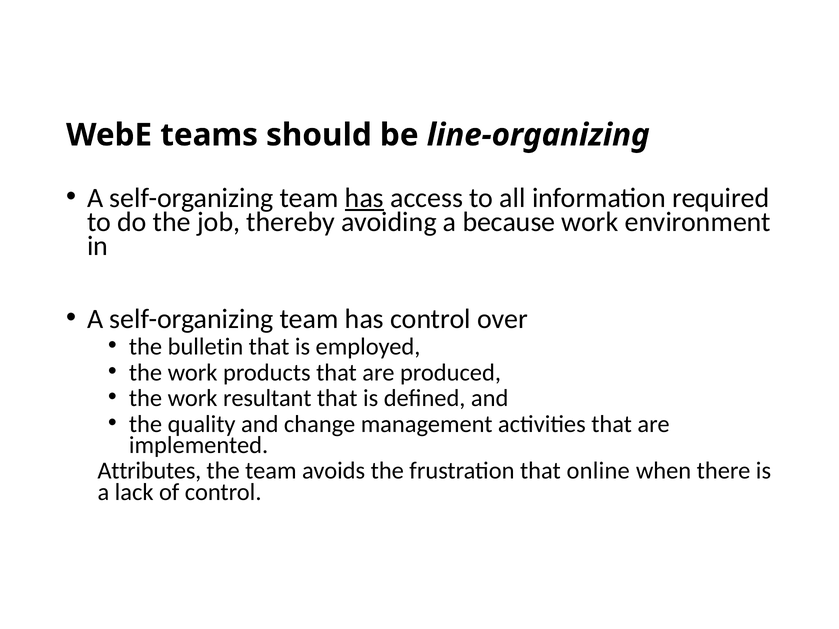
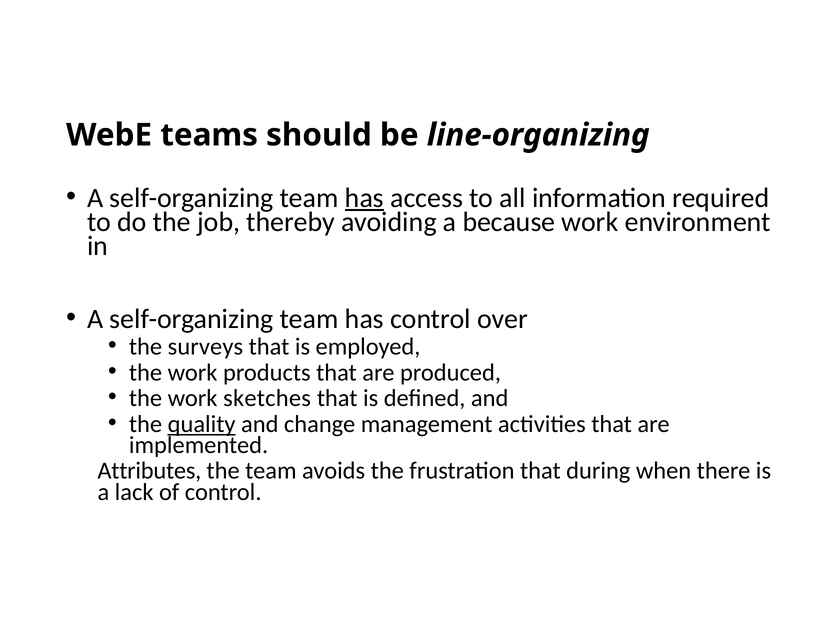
bulletin: bulletin -> surveys (205, 347)
resultant: resultant -> sketches (267, 398)
quality underline: none -> present (202, 424)
online: online -> during (598, 471)
